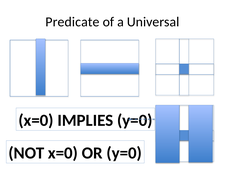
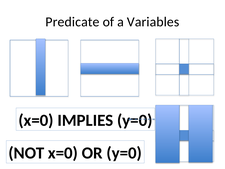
Universal: Universal -> Variables (153, 22)
